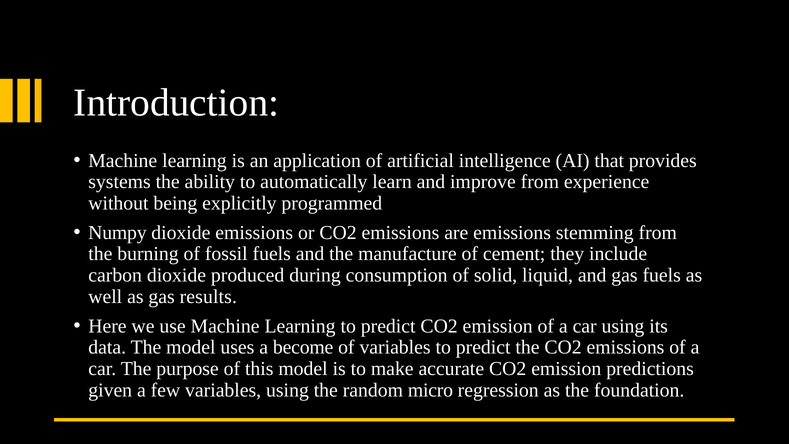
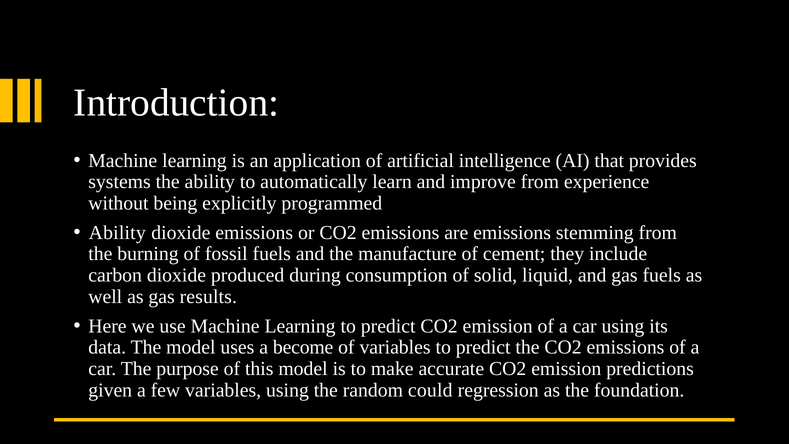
Numpy: Numpy -> Ability (117, 233)
micro: micro -> could (430, 390)
